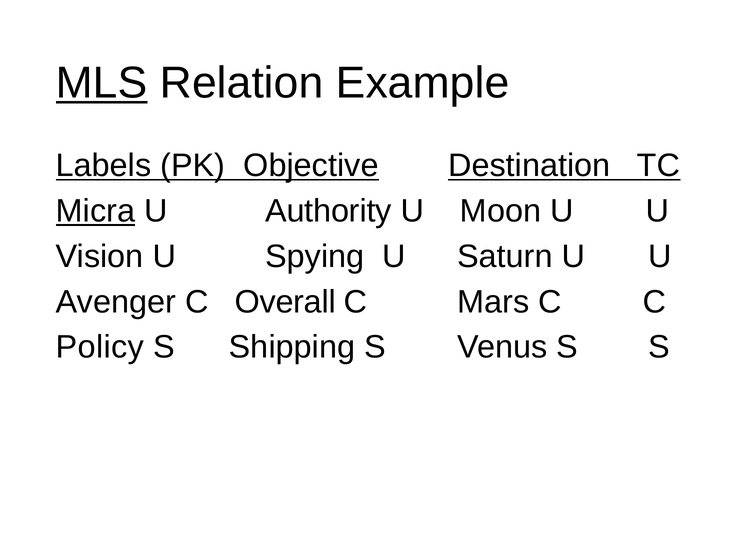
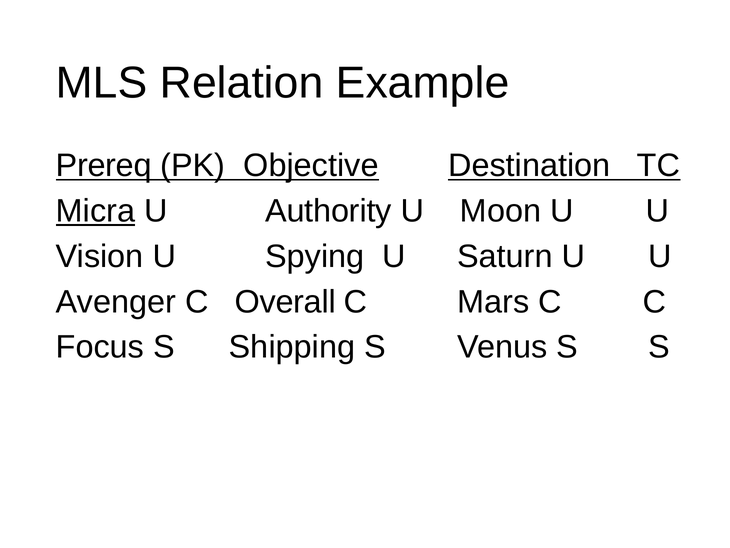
MLS underline: present -> none (102, 83)
Labels: Labels -> Prereq (104, 165)
Policy: Policy -> Focus (100, 347)
